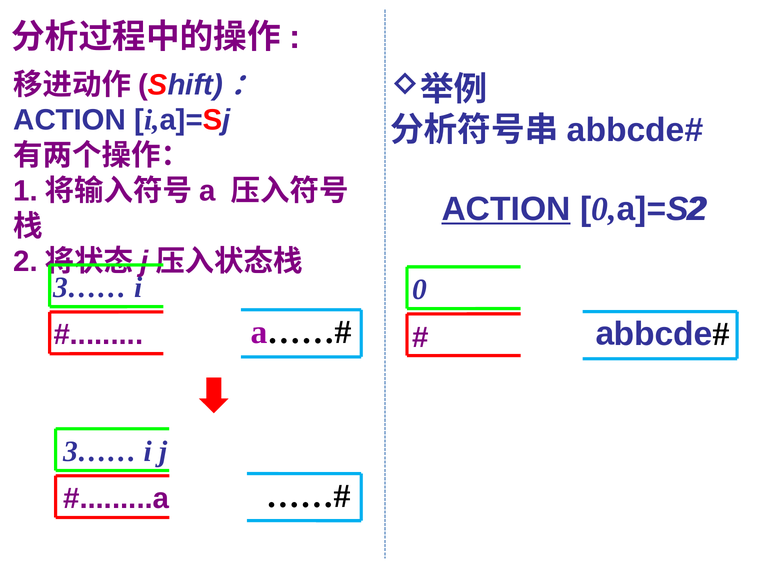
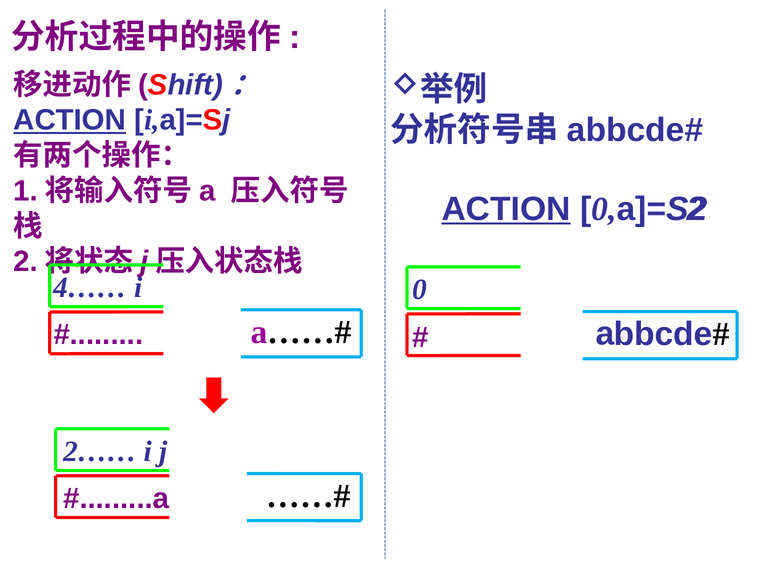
ACTION underline: none -> present (70, 120)
3……: 3…… -> 4…… (90, 288)
3……: 3…… -> 2…… (100, 452)
